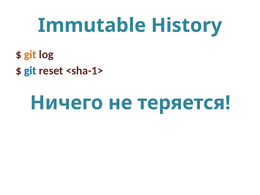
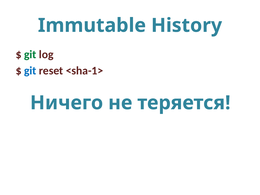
git colour: orange -> green (30, 55)
